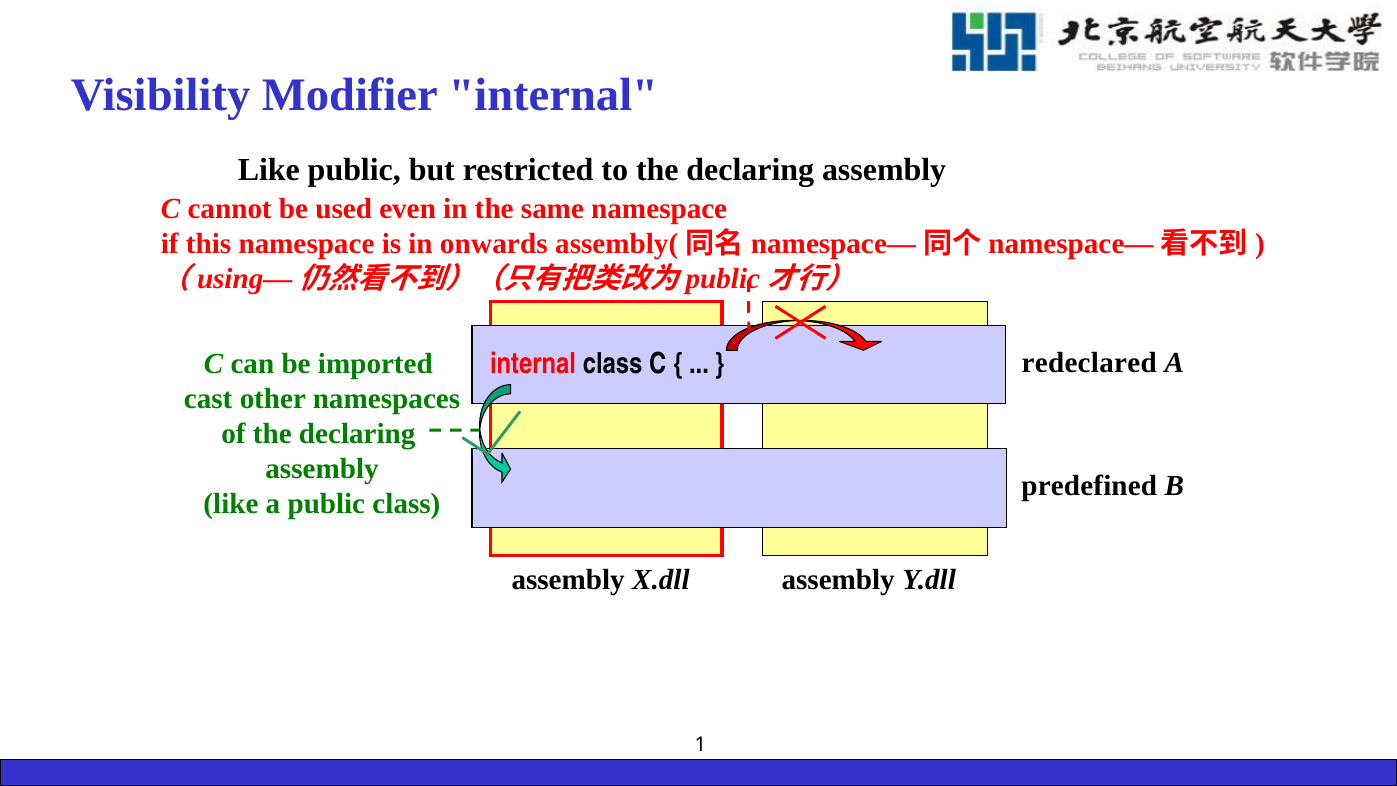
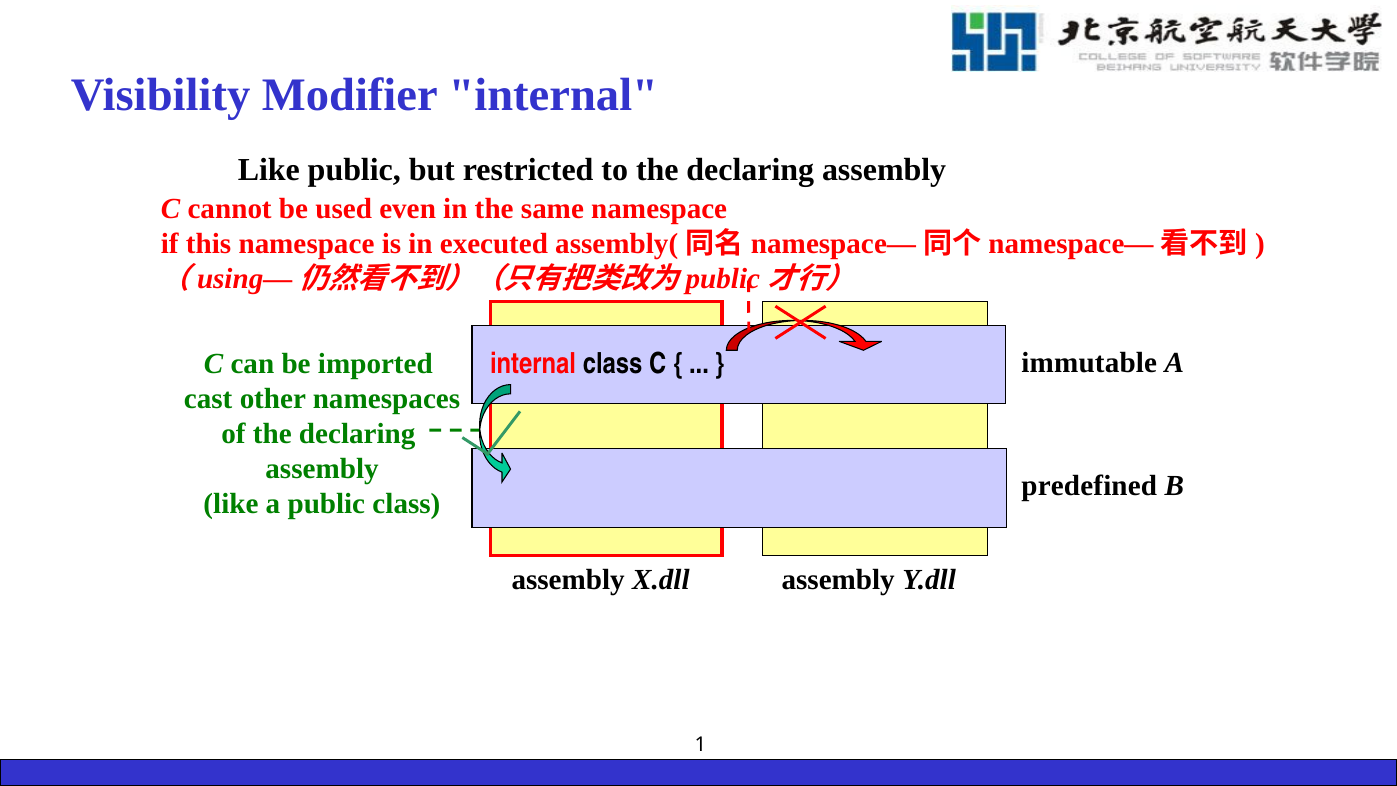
onwards: onwards -> executed (494, 244)
redeclared: redeclared -> immutable (1089, 362)
